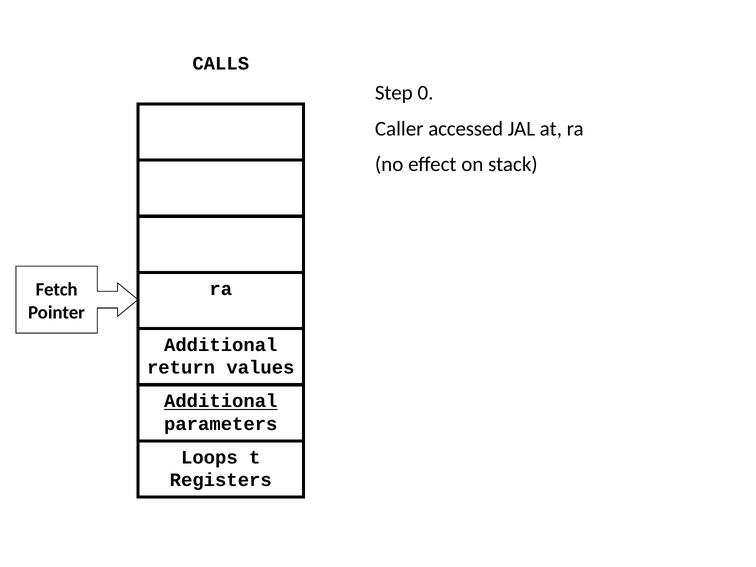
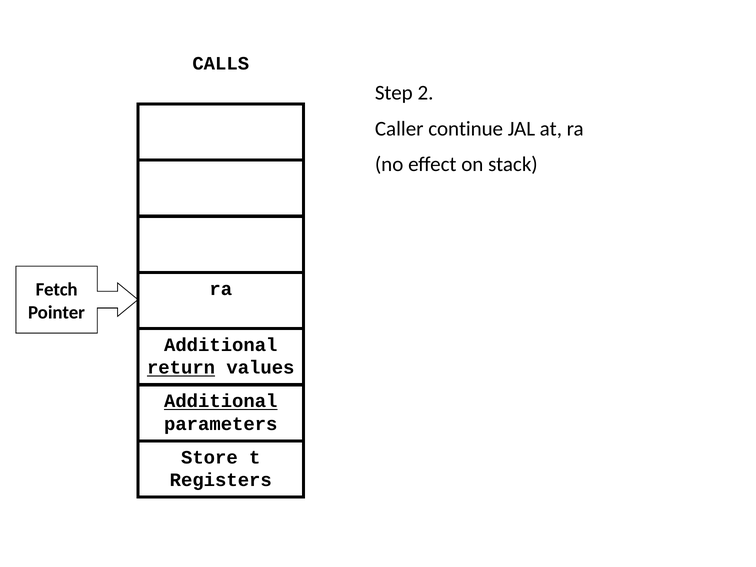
0: 0 -> 2 (426, 93)
accessed: accessed -> continue (466, 129)
return underline: none -> present (181, 368)
Loops: Loops -> Store (209, 457)
